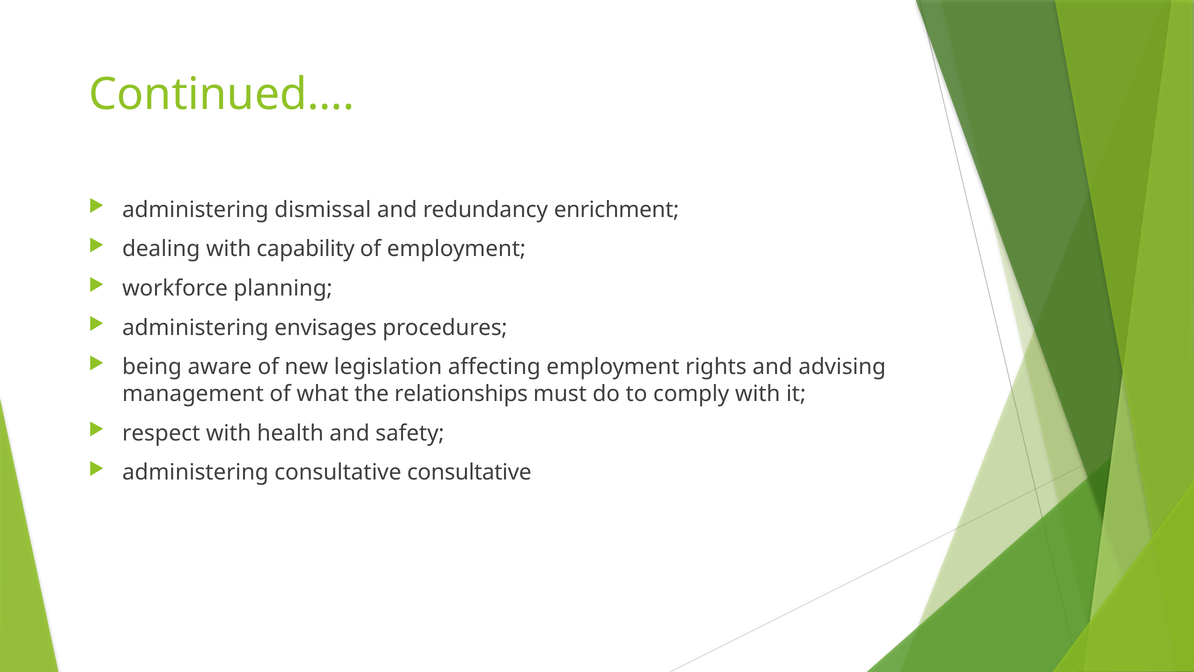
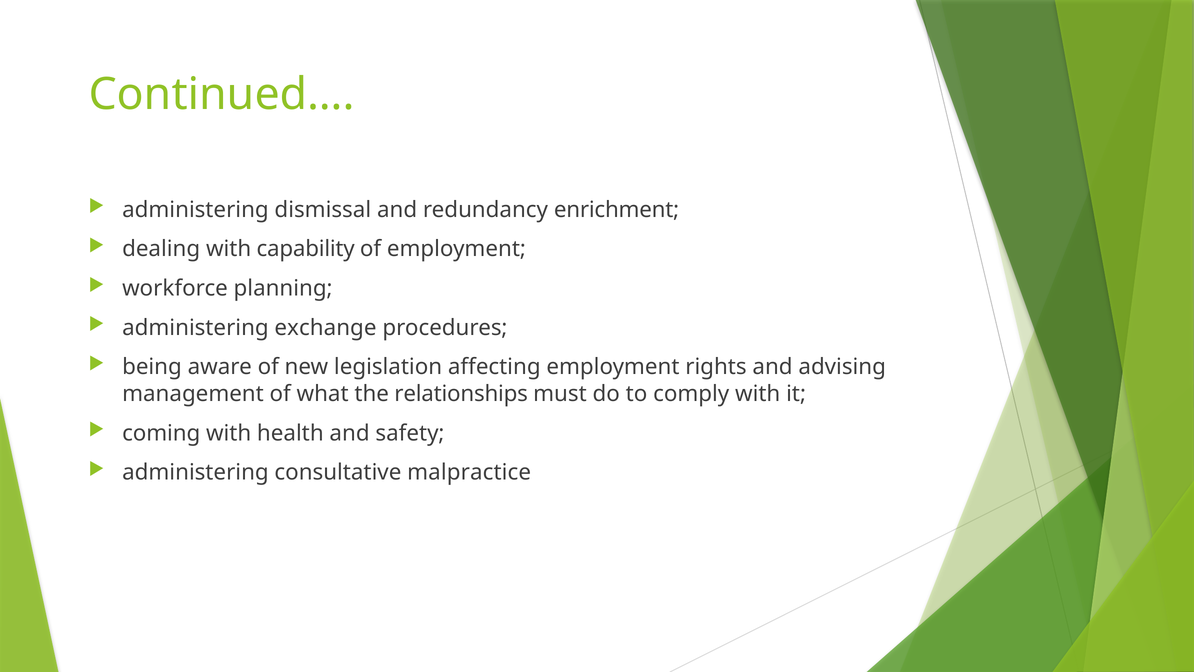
envisages: envisages -> exchange (326, 328)
respect: respect -> coming (161, 433)
consultative consultative: consultative -> malpractice (469, 472)
